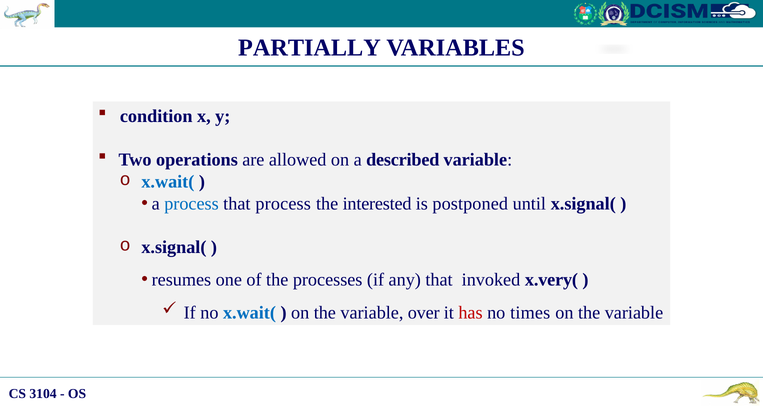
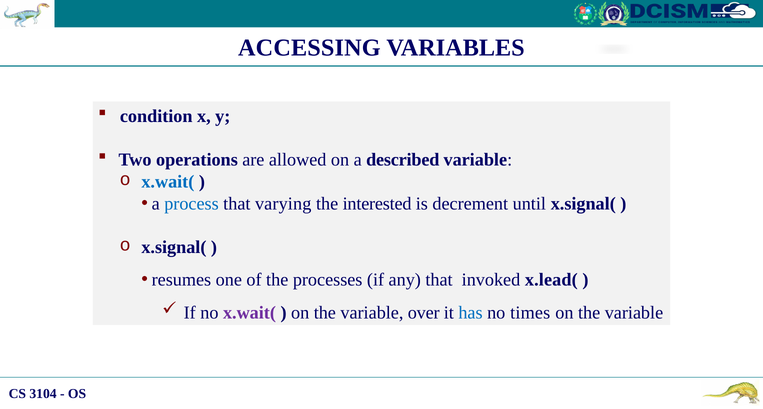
PARTIALLY: PARTIALLY -> ACCESSING (309, 48)
that process: process -> varying (283, 203)
postponed: postponed -> decrement (470, 203)
x.very(: x.very( -> x.lead( (551, 280)
x.wait( colour: blue -> purple (249, 312)
has colour: red -> blue (470, 312)
